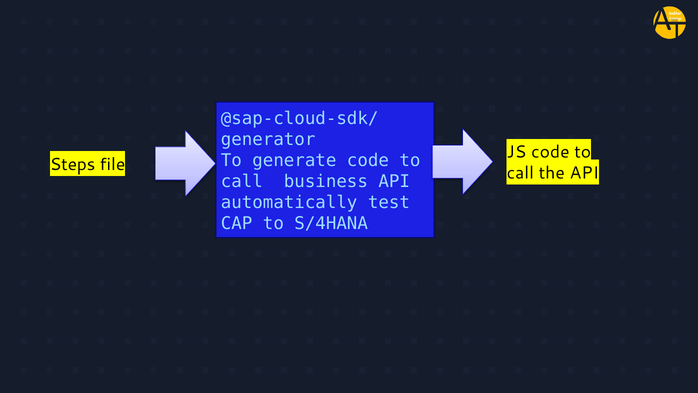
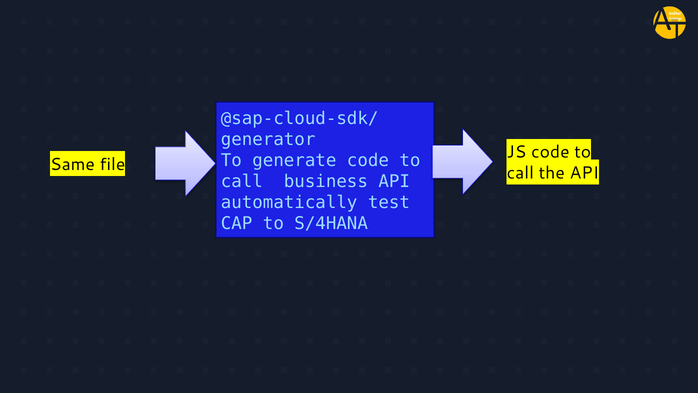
Steps: Steps -> Same (72, 164)
